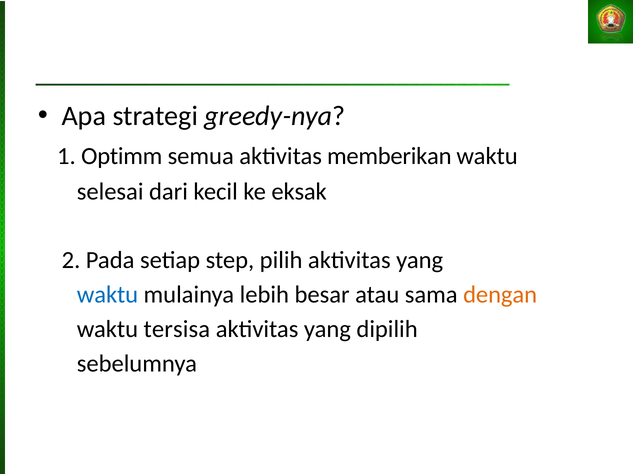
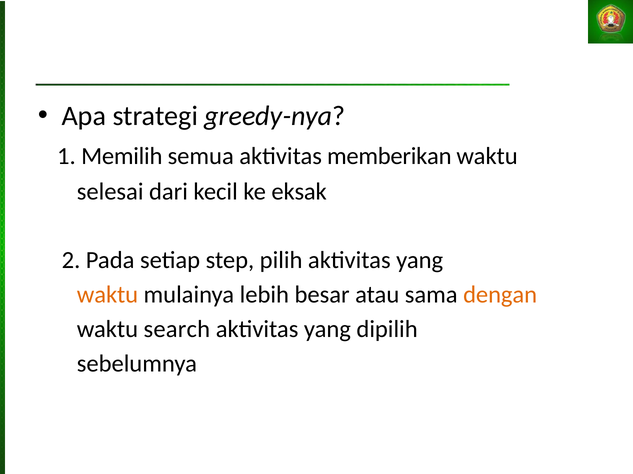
Optimm: Optimm -> Memilih (122, 157)
waktu colour: blue -> orange (107, 295)
tersisa: tersisa -> search (177, 330)
